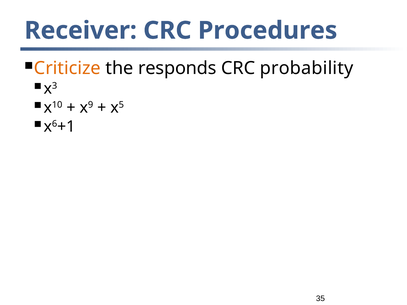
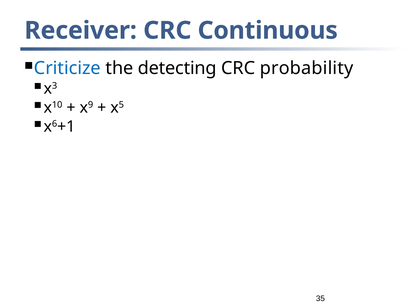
Procedures: Procedures -> Continuous (268, 31)
Criticize colour: orange -> blue (67, 68)
responds: responds -> detecting (177, 68)
